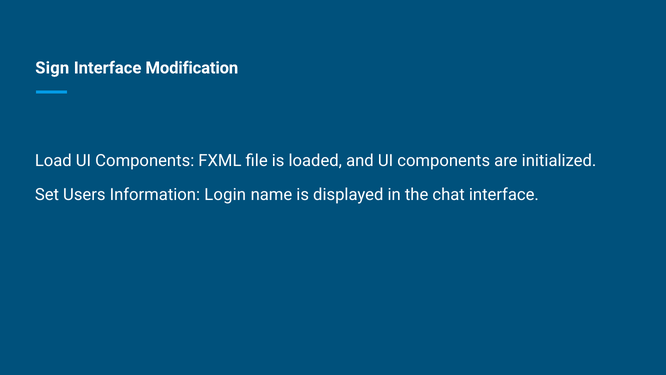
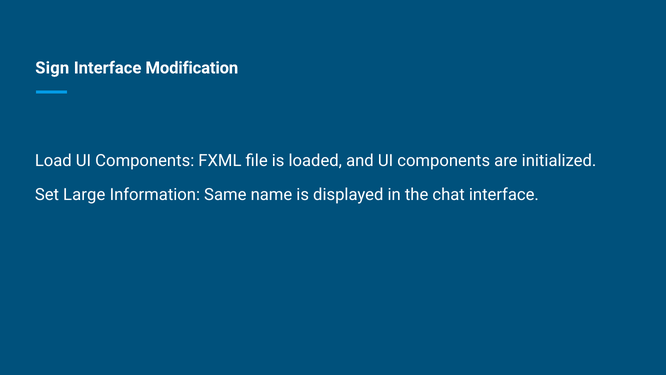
Users: Users -> Large (84, 194)
Login: Login -> Same (225, 194)
